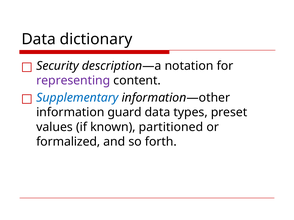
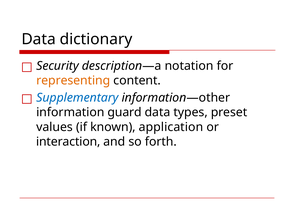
representing colour: purple -> orange (73, 81)
partitioned: partitioned -> application (171, 127)
formalized: formalized -> interaction (68, 142)
